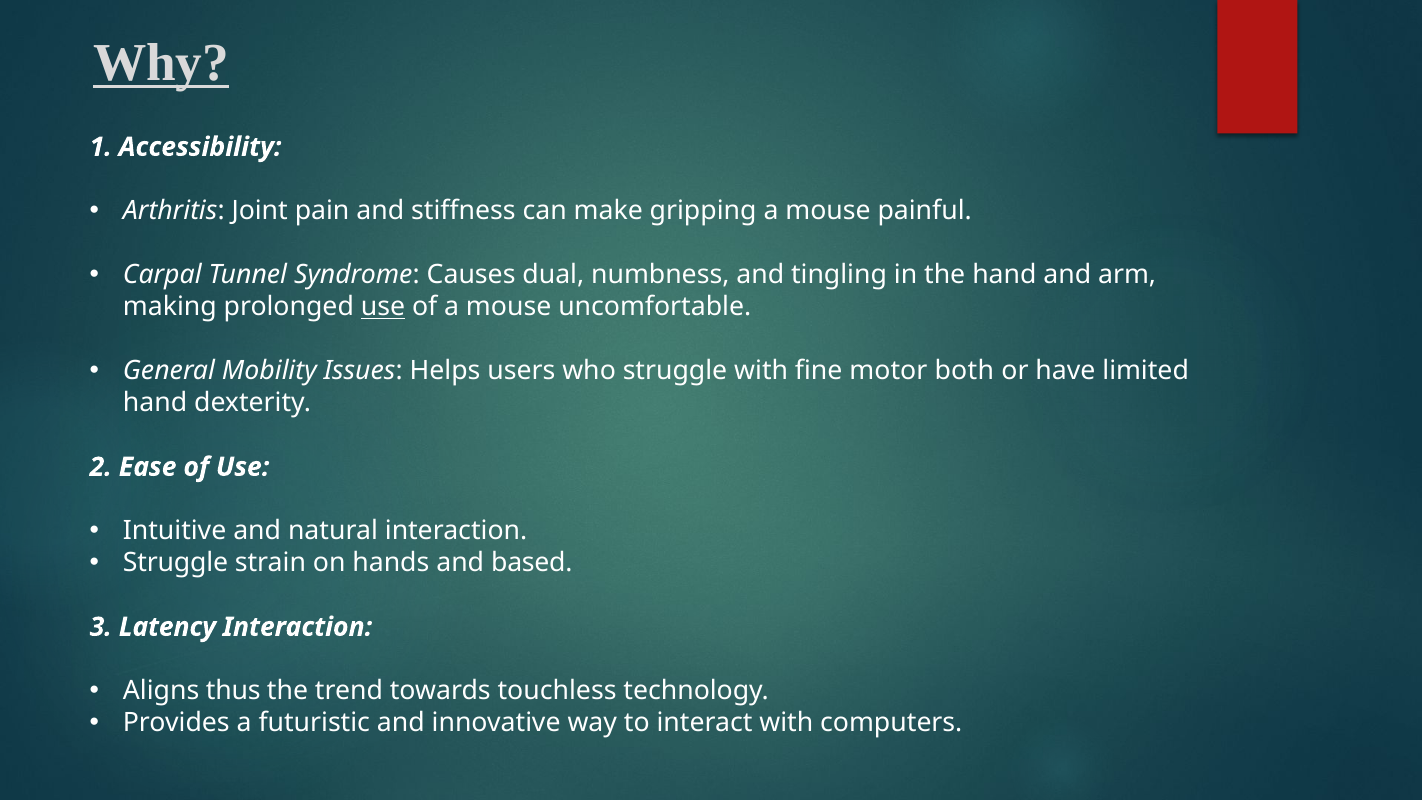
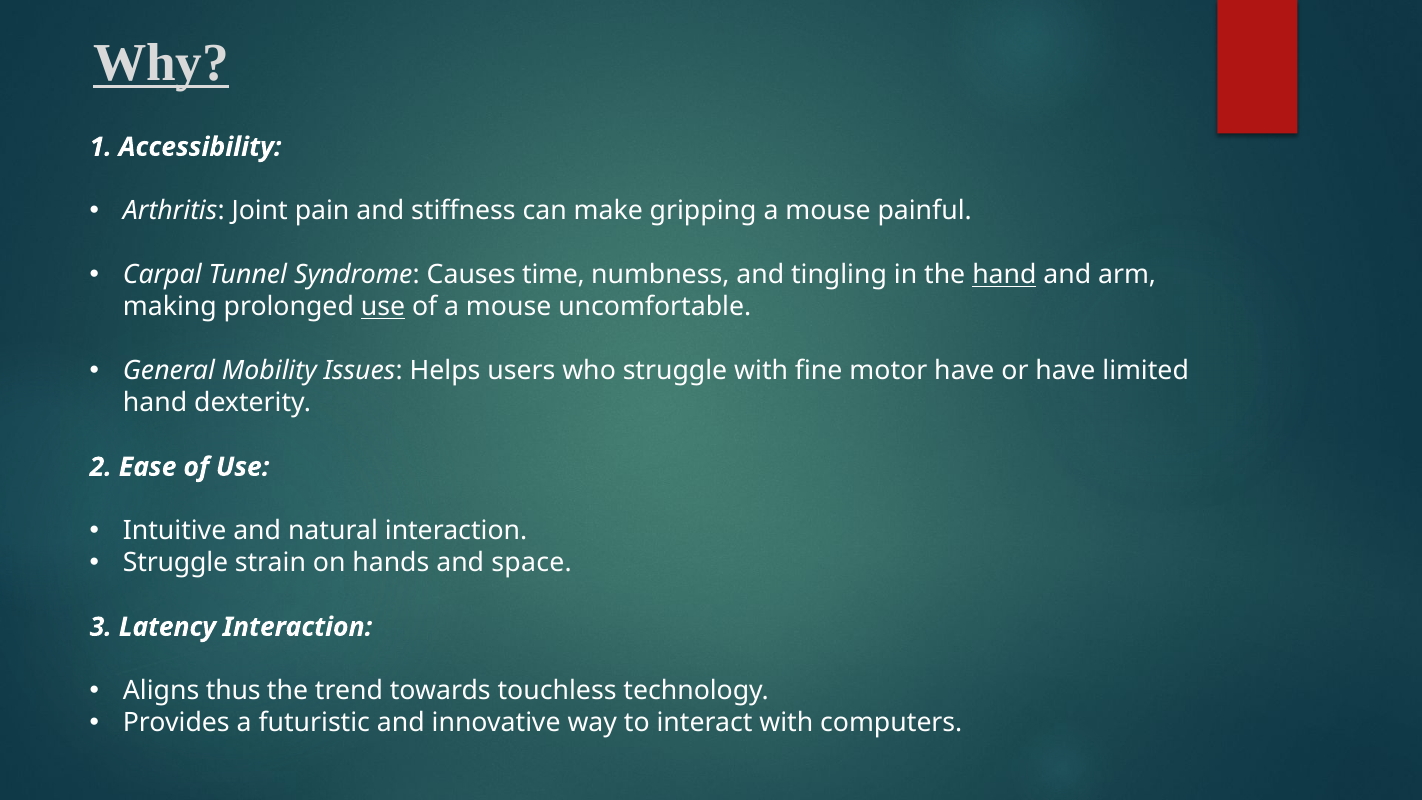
dual: dual -> time (553, 275)
hand underline: none -> present (1004, 275)
motor both: both -> have (964, 371)
based: based -> space (532, 563)
